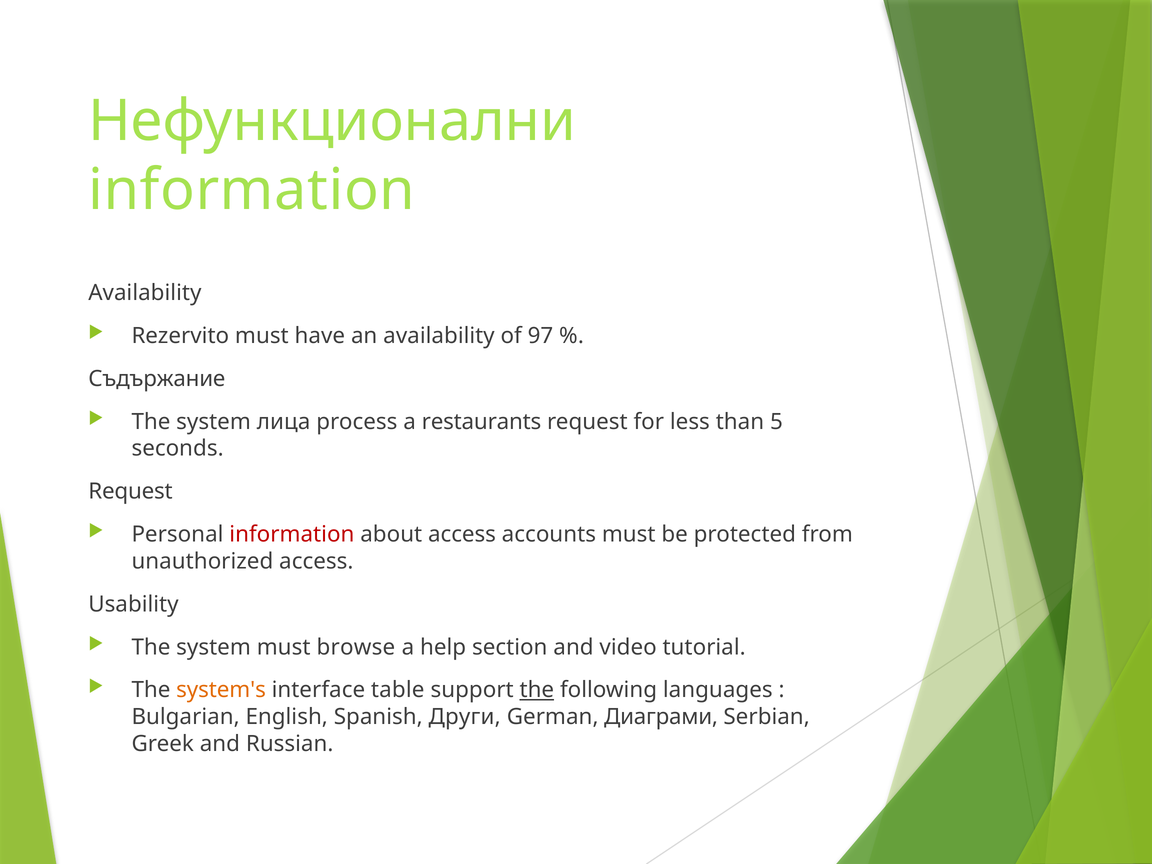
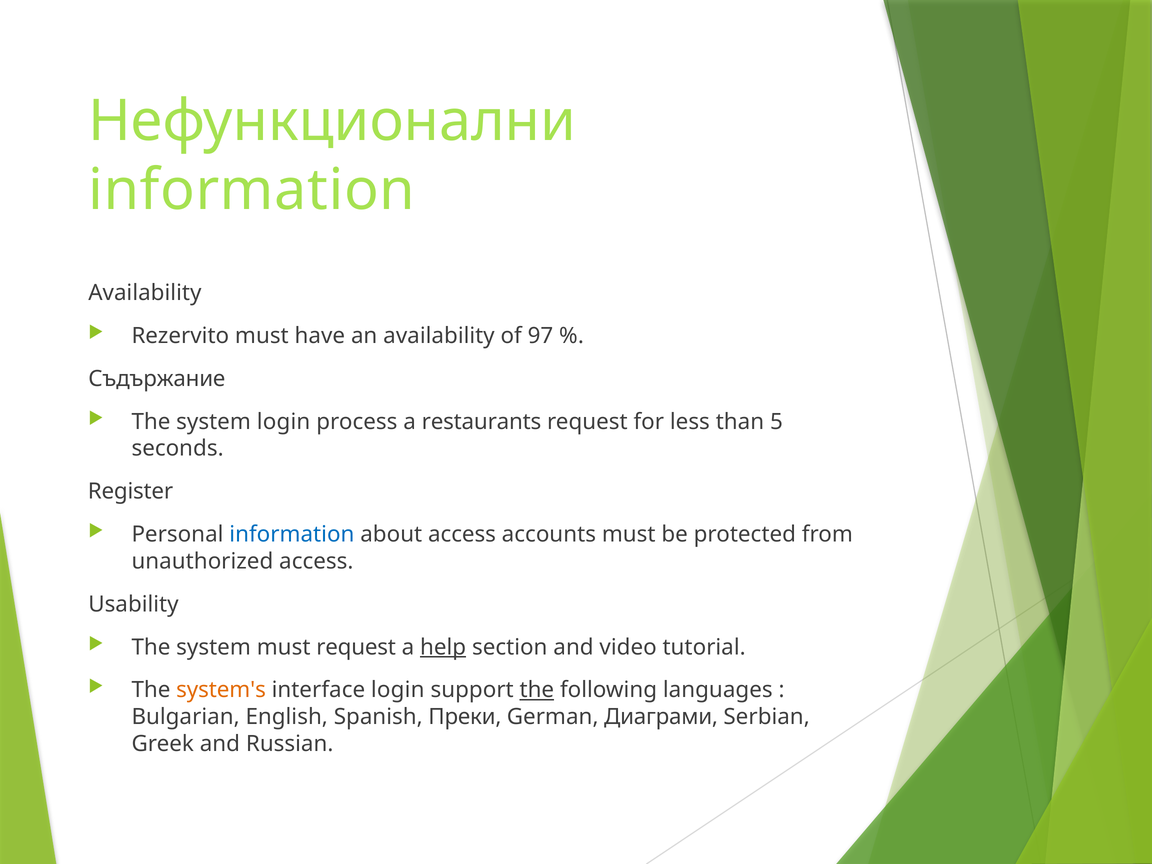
system лица: лица -> login (284, 422)
Request: Request -> Register (130, 492)
information colour: red -> blue (292, 534)
must browse: browse -> request (356, 647)
help underline: none -> present (443, 647)
interface table: table -> login (398, 690)
Други: Други -> Преки (465, 717)
